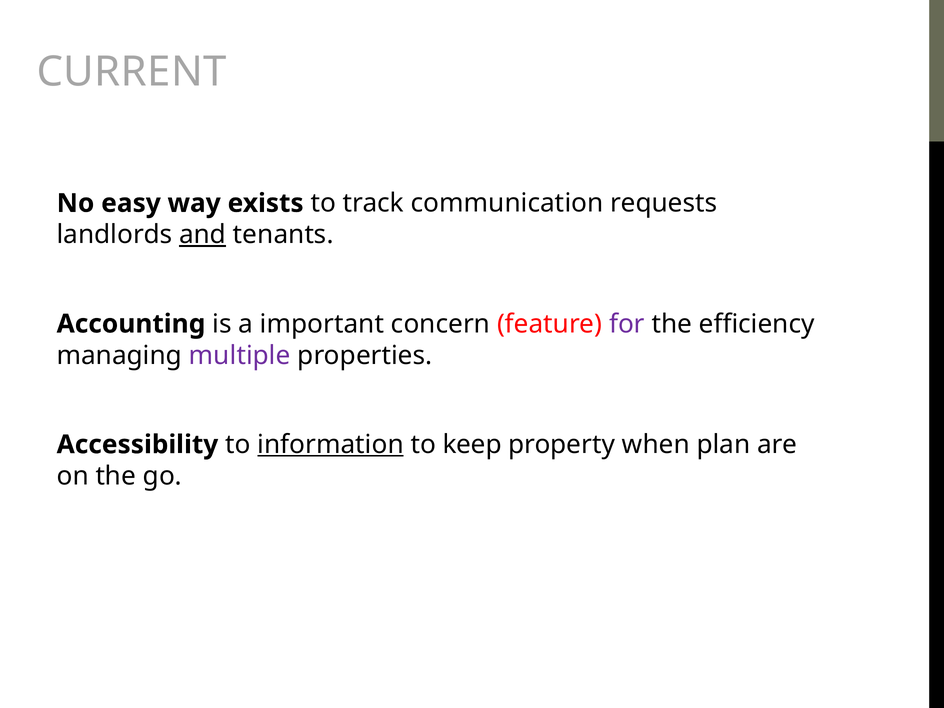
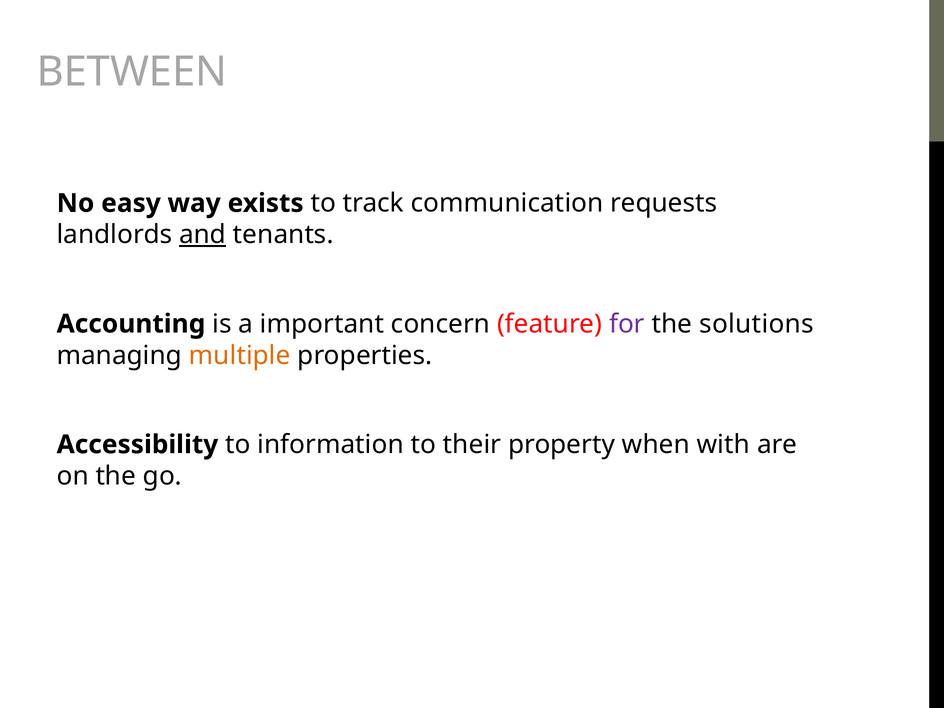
CURRENT: CURRENT -> BETWEEN (132, 72)
efficiency: efficiency -> solutions (757, 324)
multiple colour: purple -> orange (240, 355)
information underline: present -> none (330, 445)
keep: keep -> their (472, 445)
plan: plan -> with (723, 445)
